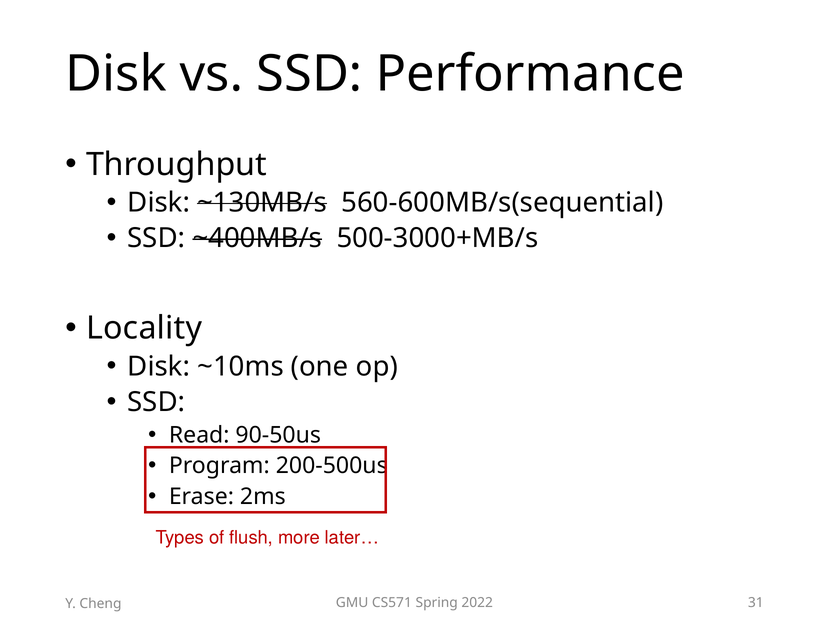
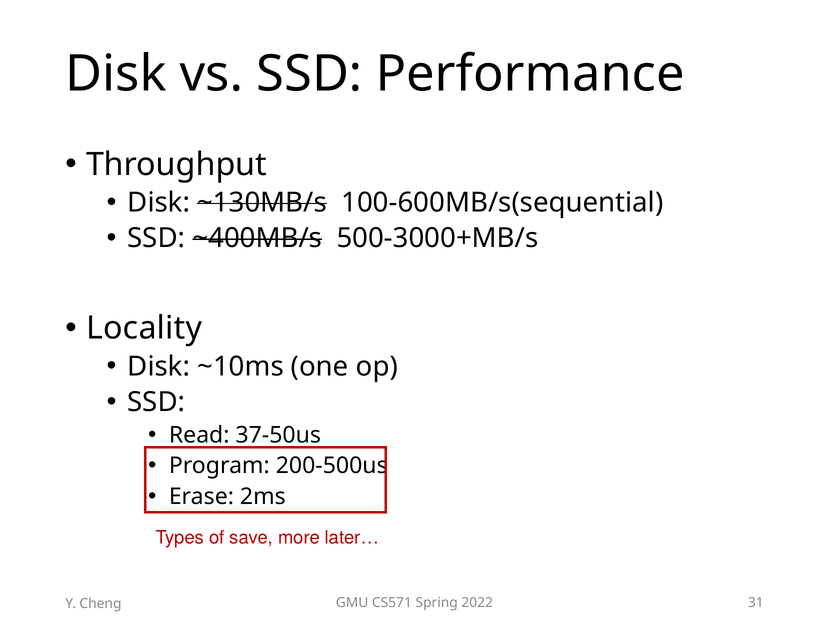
560-600MB/s(sequential: 560-600MB/s(sequential -> 100-600MB/s(sequential (502, 202)
90-50us: 90-50us -> 37-50us (278, 435)
flush: flush -> save (251, 537)
